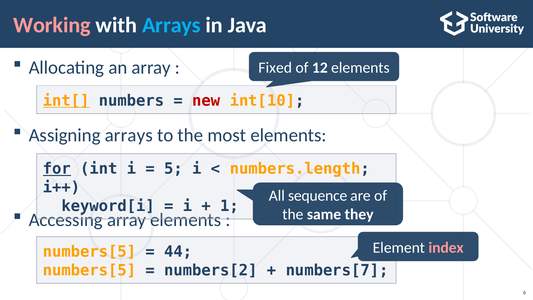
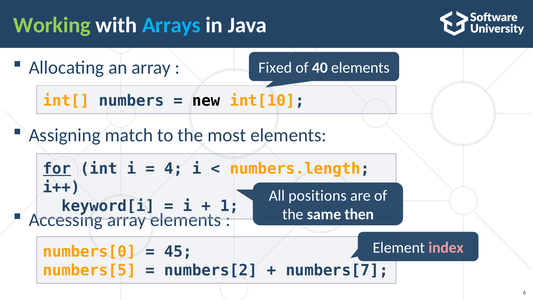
Working colour: pink -> light green (52, 25)
12: 12 -> 40 (320, 68)
int[ underline: present -> none (66, 101)
new colour: red -> black (206, 101)
Assigning arrays: arrays -> match (129, 135)
5: 5 -> 4 (174, 169)
sequence: sequence -> positions (317, 196)
they: they -> then (359, 214)
numbers[5: numbers[5 -> numbers[0 (90, 252)
44: 44 -> 45 (178, 252)
